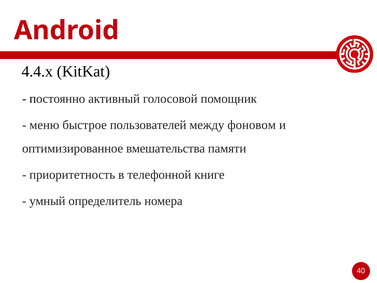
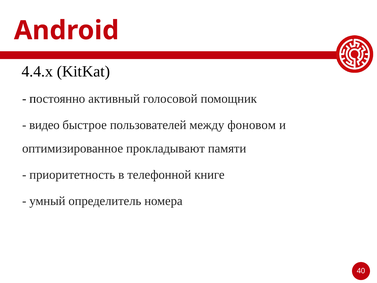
меню: меню -> видео (44, 125)
вмешательства: вмешательства -> прокладывают (165, 148)
